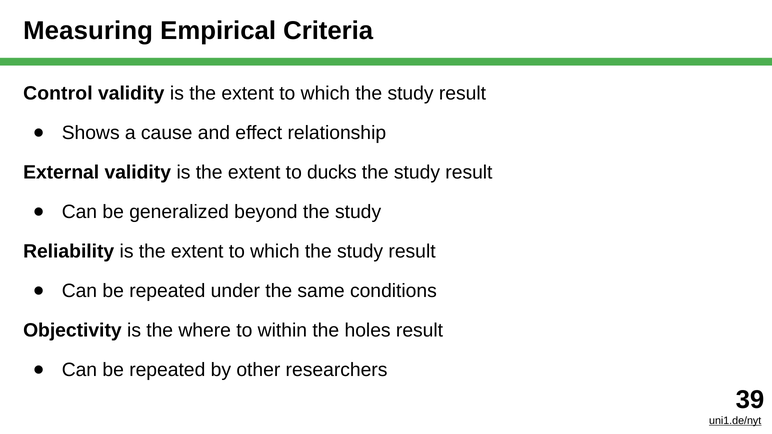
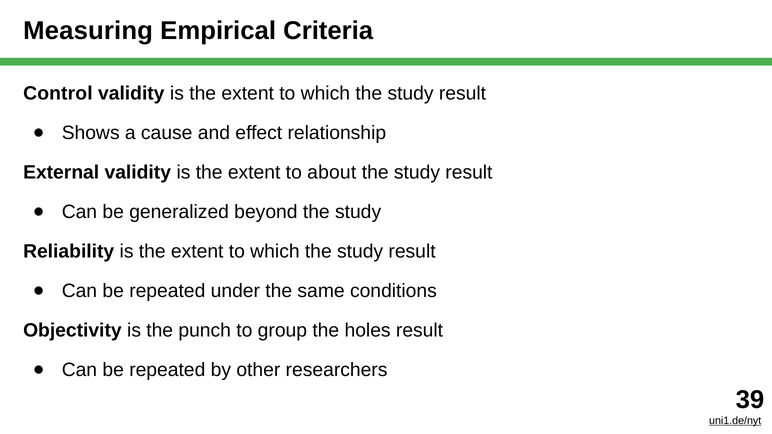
ducks: ducks -> about (332, 173)
where: where -> punch (205, 330)
within: within -> group (282, 330)
